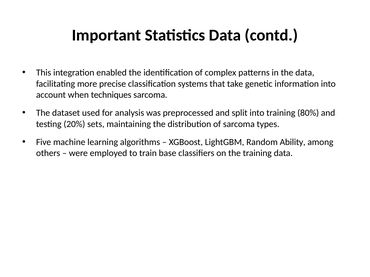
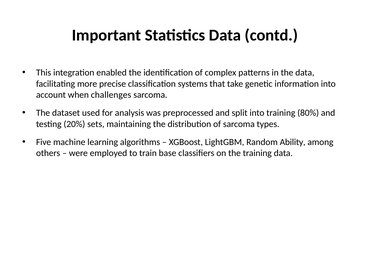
techniques: techniques -> challenges (111, 95)
